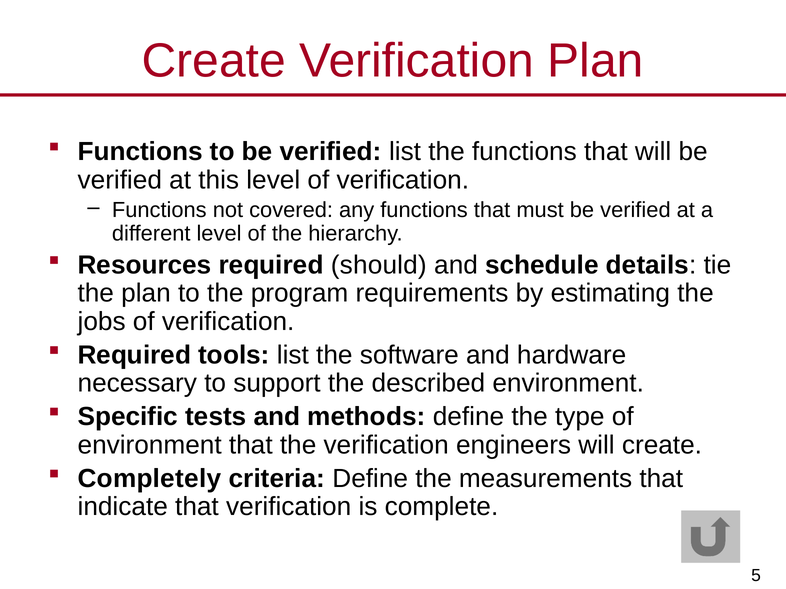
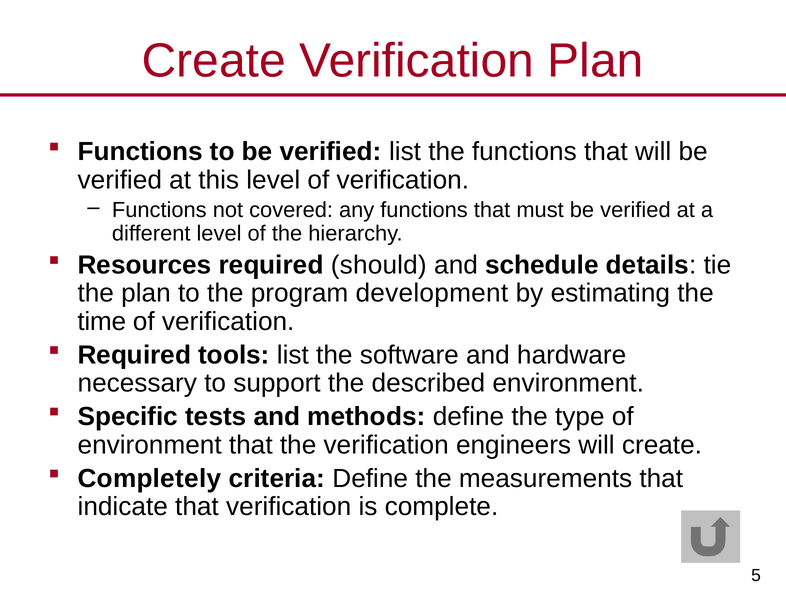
requirements: requirements -> development (432, 293)
jobs: jobs -> time (102, 322)
